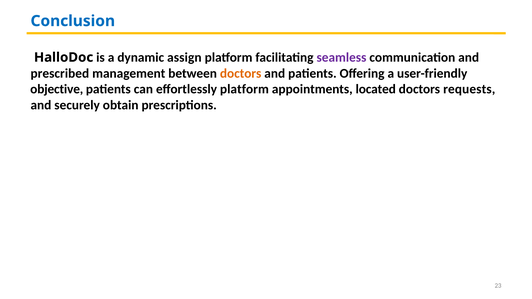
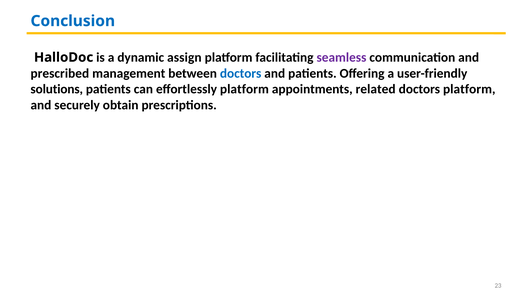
doctors colour: orange -> blue (241, 73)
objective: objective -> solutions (57, 89)
located: located -> related (376, 89)
doctors requests: requests -> platform (469, 89)
